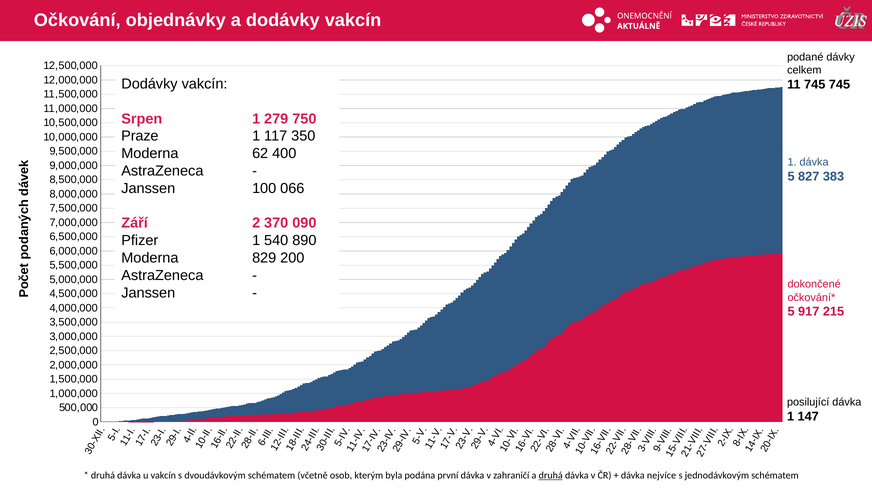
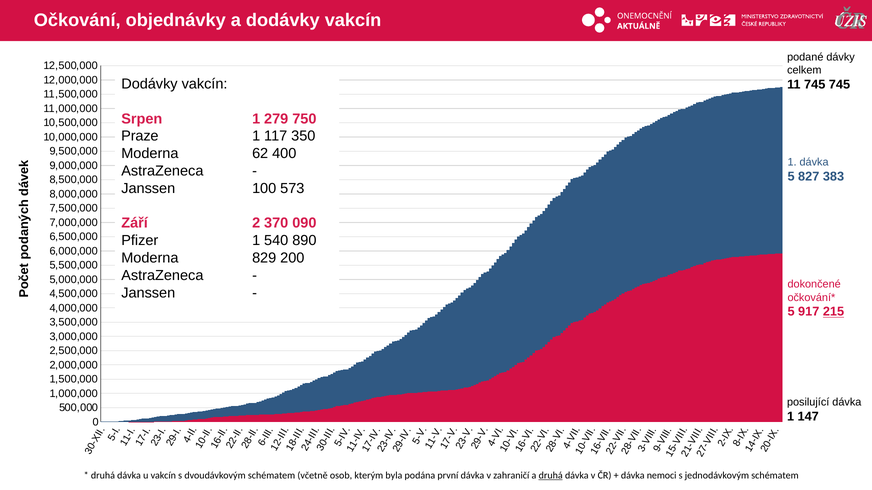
066: 066 -> 573 (292, 189)
215 underline: none -> present (834, 312)
nejvíce: nejvíce -> nemoci (662, 476)
